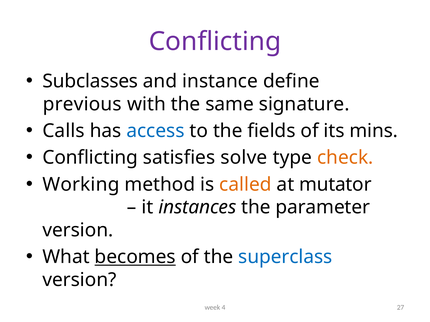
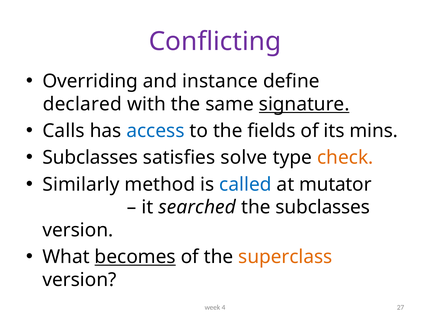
Subclasses: Subclasses -> Overriding (90, 81)
previous: previous -> declared (82, 104)
signature underline: none -> present (304, 104)
Conflicting: Conflicting -> Subclasses (90, 158)
Working: Working -> Similarly (81, 185)
called colour: orange -> blue (245, 185)
instances: instances -> searched (197, 208)
the parameter: parameter -> subclasses (323, 208)
superclass colour: blue -> orange (285, 257)
